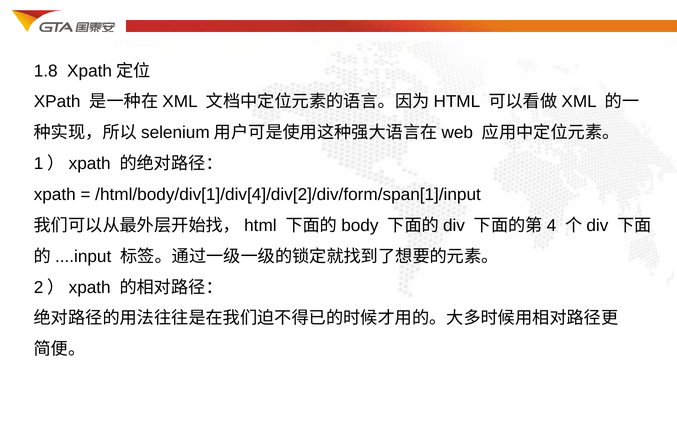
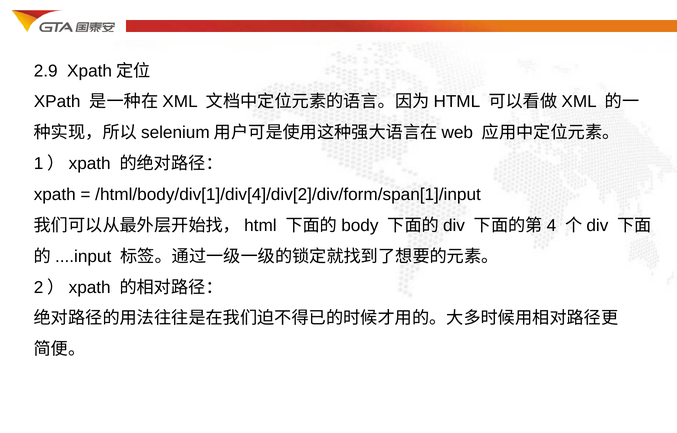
1.8: 1.8 -> 2.9 (46, 71)
